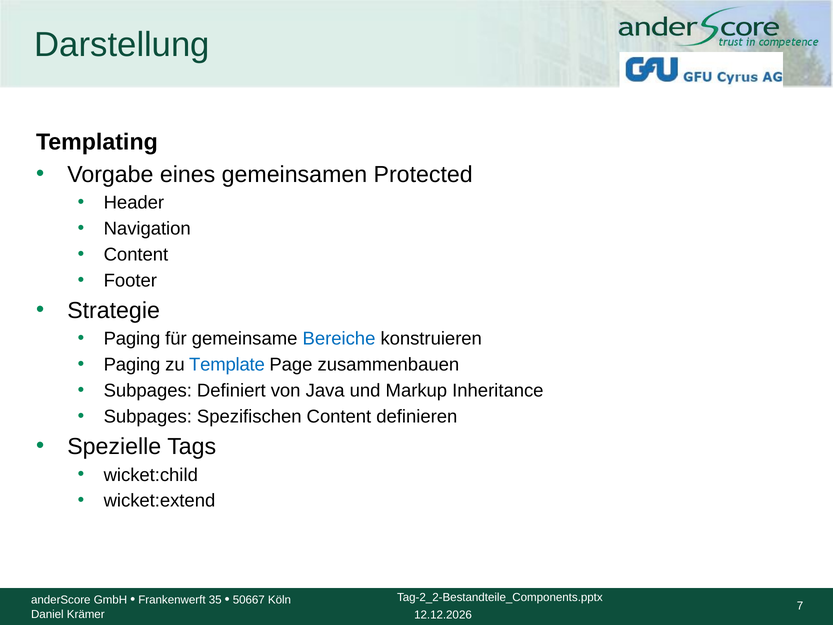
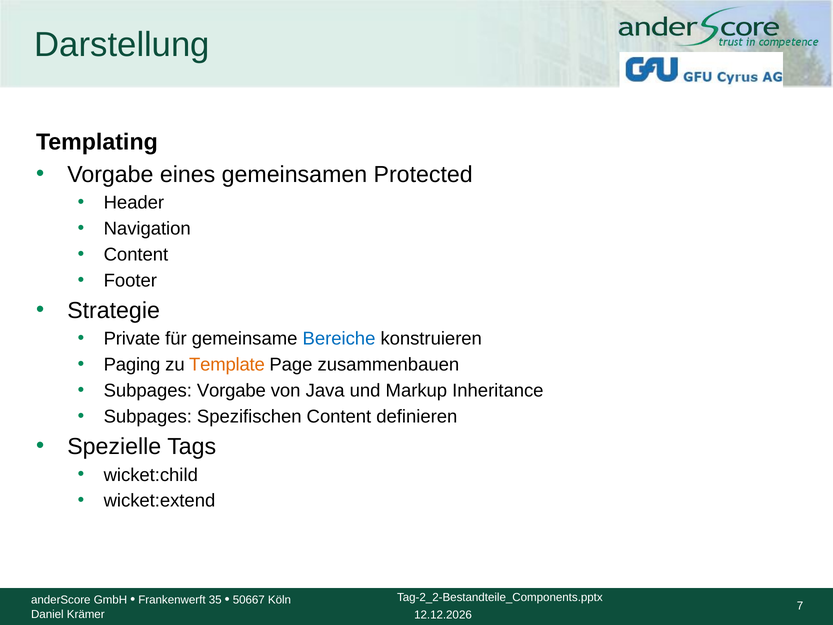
Paging: Paging -> Private (132, 339)
Template colour: blue -> orange (227, 365)
Subpages Definiert: Definiert -> Vorgabe (231, 391)
